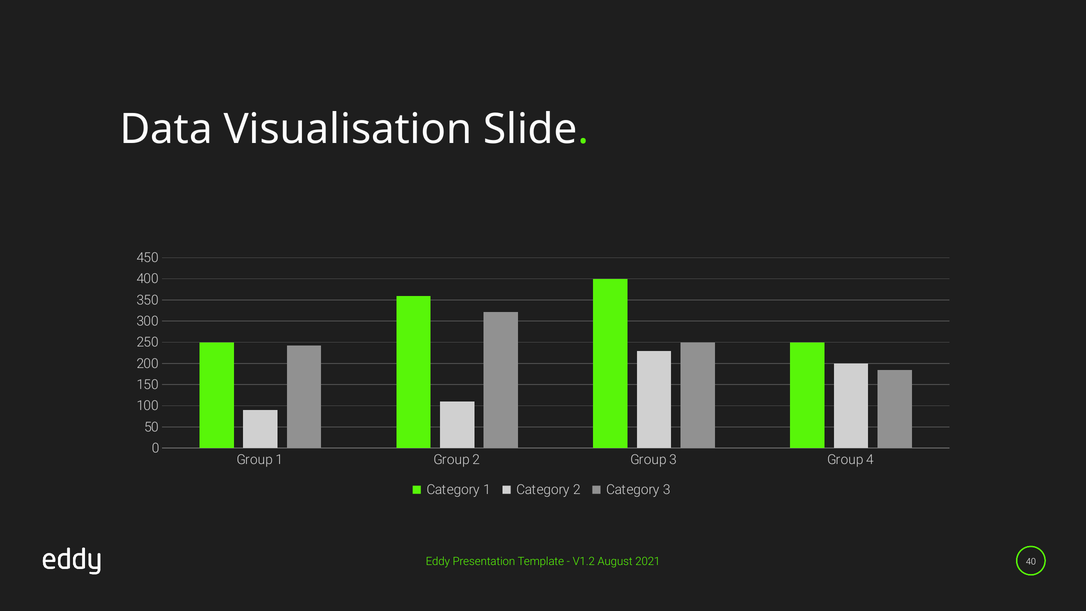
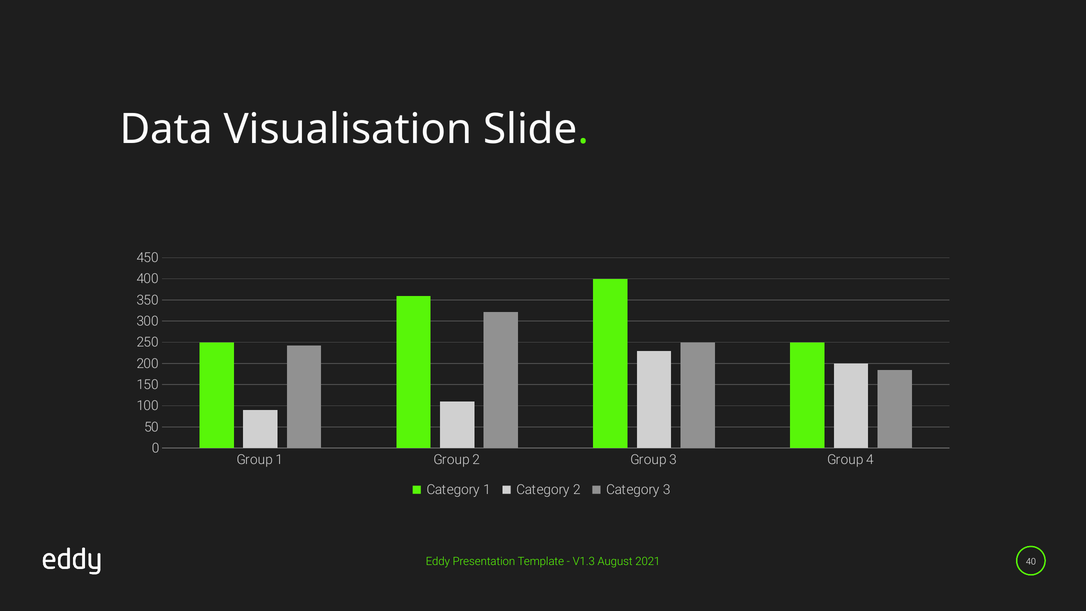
V1.2: V1.2 -> V1.3 (584, 562)
